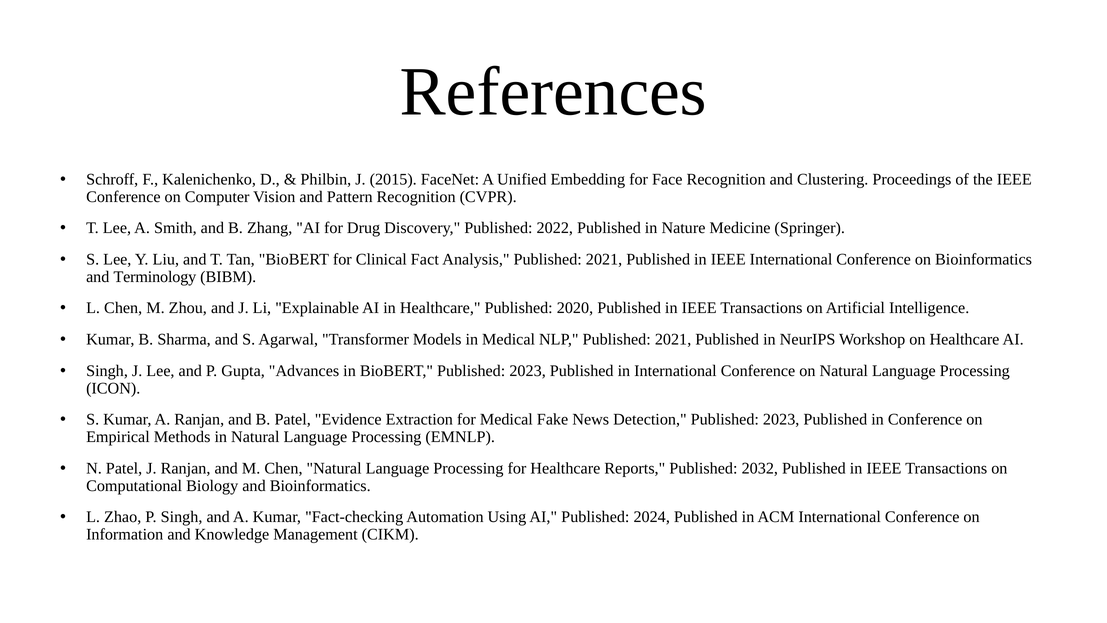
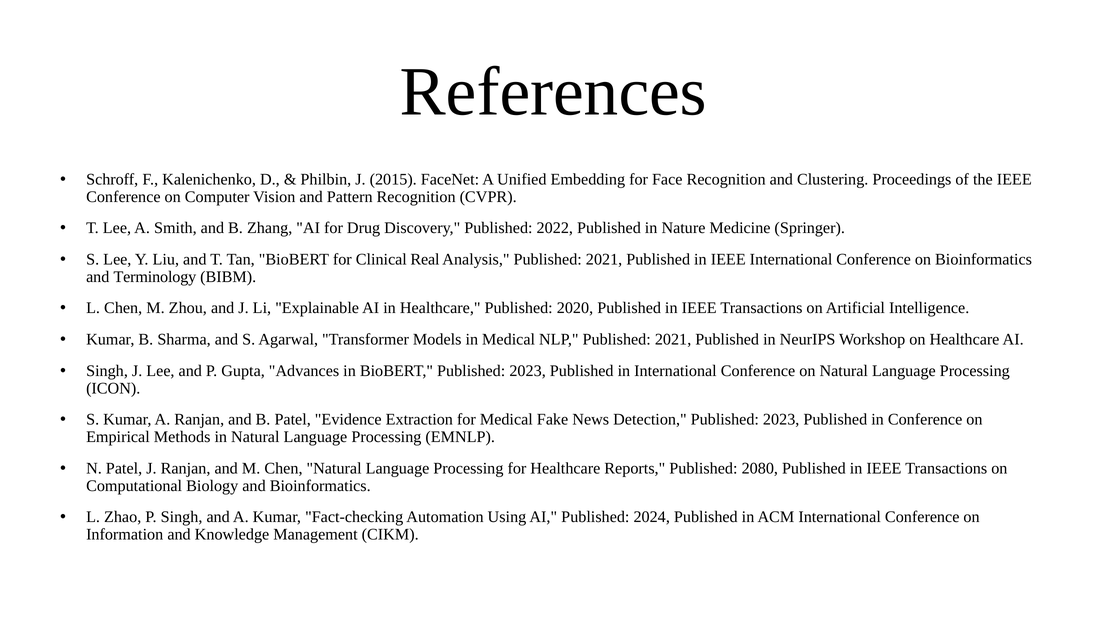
Fact: Fact -> Real (425, 259)
2032: 2032 -> 2080 (760, 468)
